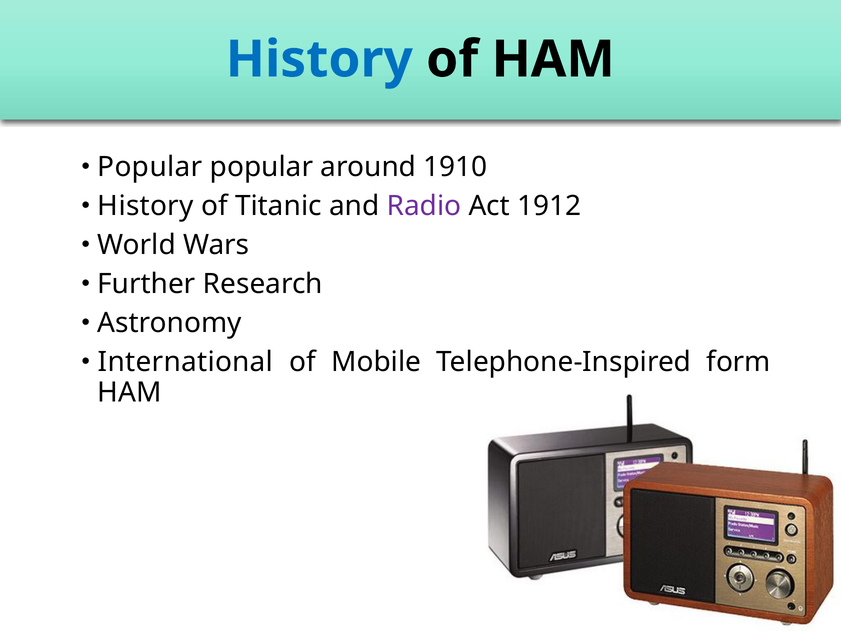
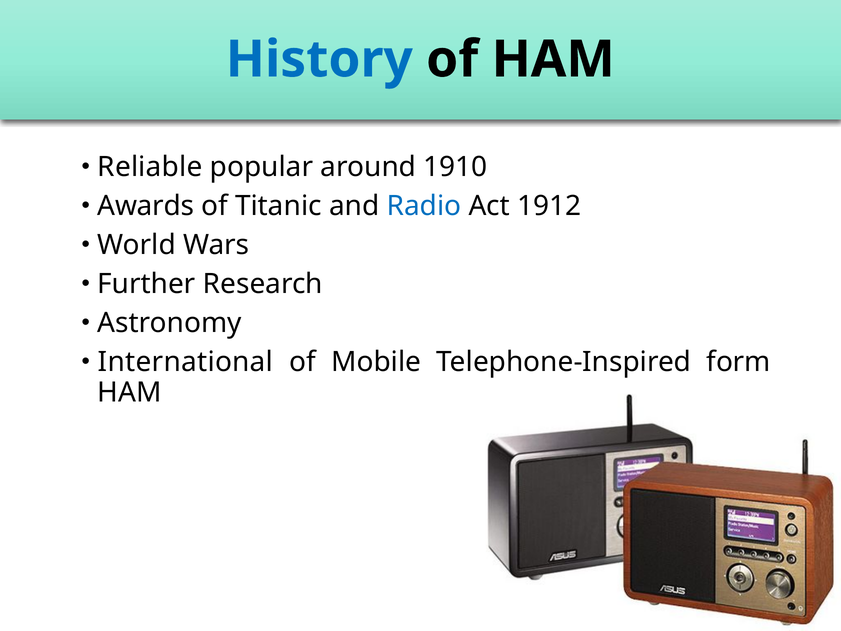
Popular: Popular -> Reliable (150, 167)
History: History -> Awards (146, 206)
Radio colour: purple -> blue (424, 206)
